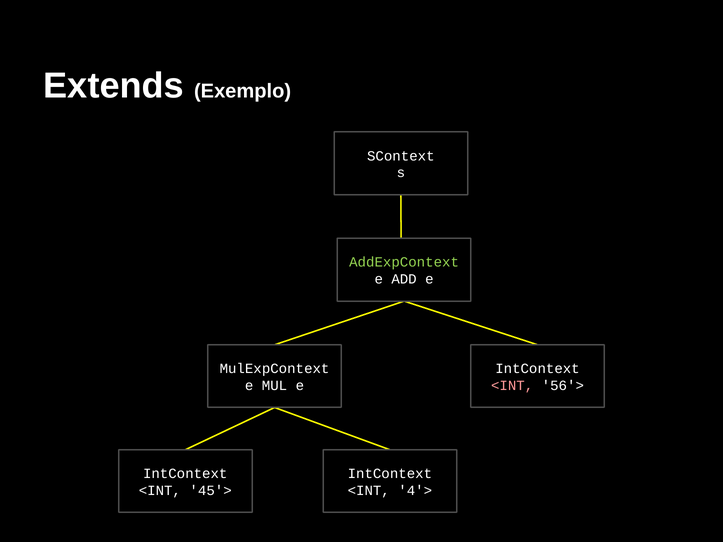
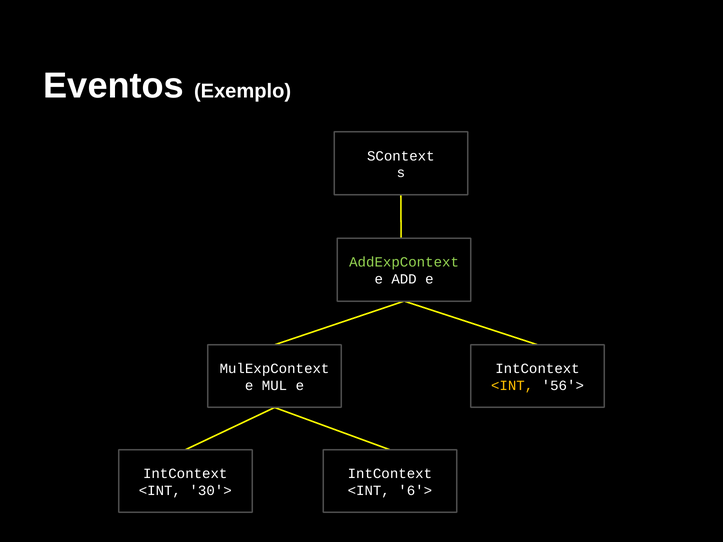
Extends: Extends -> Eventos (114, 86)
<INT colour: pink -> yellow (512, 386)
45'>: 45'> -> 30'> (211, 491)
4'>: 4'> -> 6'> (415, 491)
